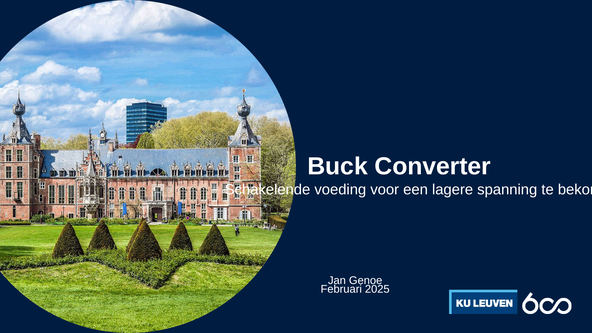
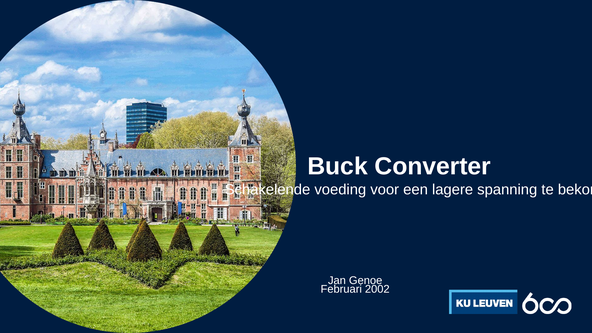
2025: 2025 -> 2002 (377, 289)
